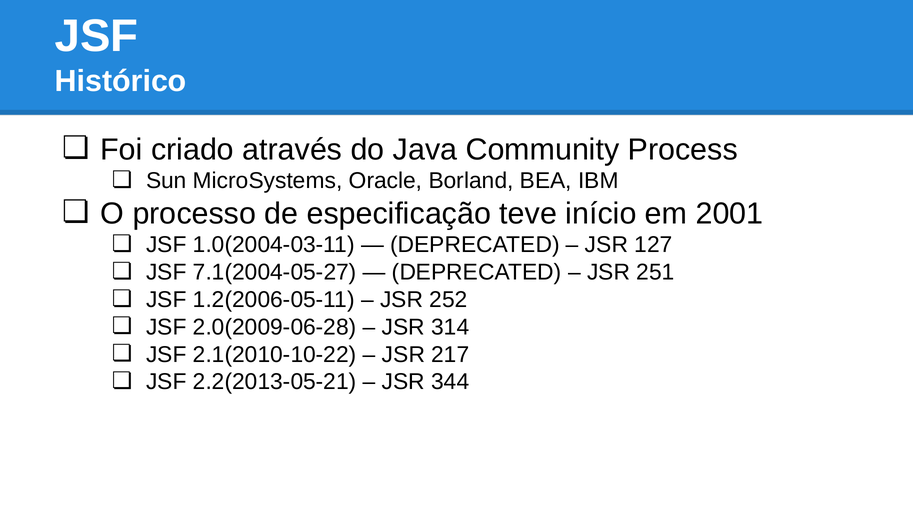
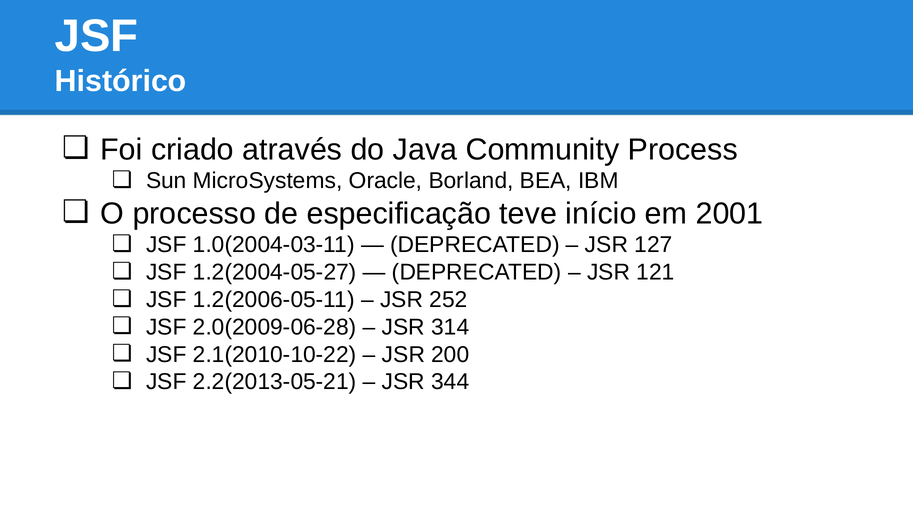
7.1(2004-05-27: 7.1(2004-05-27 -> 1.2(2004-05-27 (275, 272)
251: 251 -> 121 (655, 272)
217: 217 -> 200 (450, 354)
